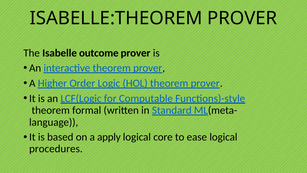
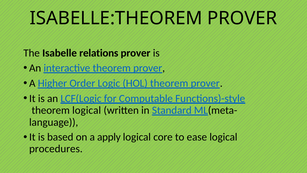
outcome: outcome -> relations (99, 53)
theorem formal: formal -> logical (87, 110)
